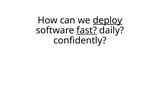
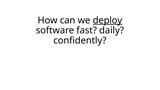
fast underline: present -> none (87, 30)
